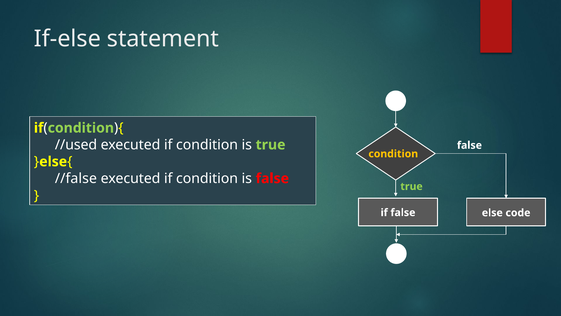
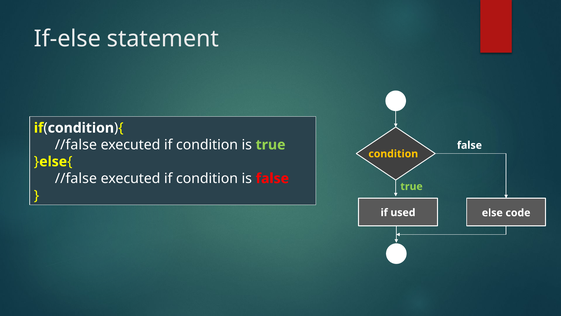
condition colour: light green -> white (81, 128)
//used: //used -> //false (76, 145)
if false: false -> used (403, 212)
